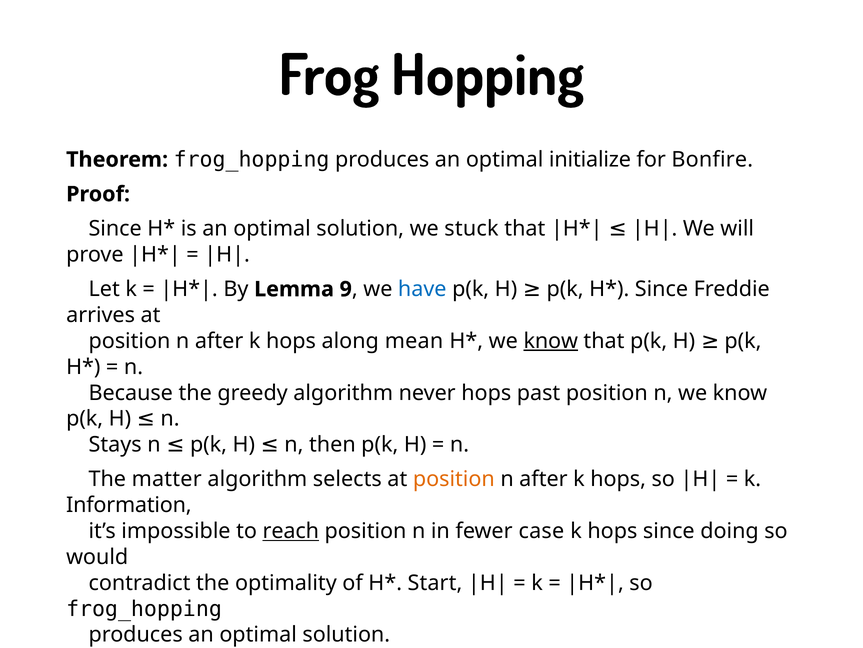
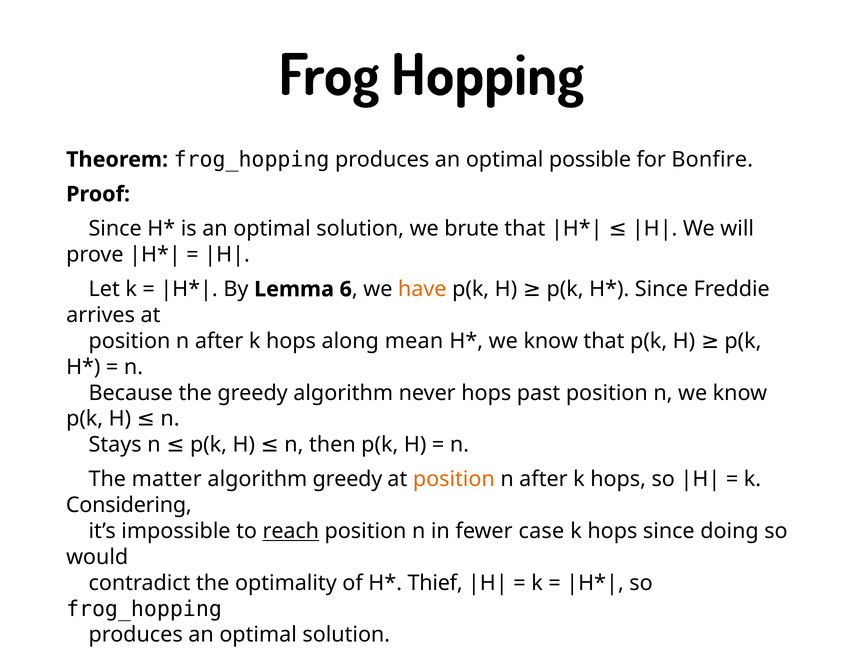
initialize: initialize -> possible (590, 159)
stuck: stuck -> brute (472, 228)
9: 9 -> 6 (346, 289)
have colour: blue -> orange (422, 289)
know underline: present -> none (551, 341)
algorithm selects: selects -> greedy (347, 479)
Information: Information -> Considering (129, 505)
Start: Start -> Thief (435, 582)
